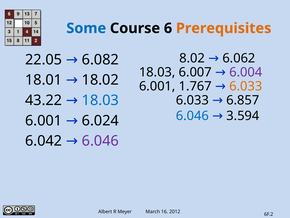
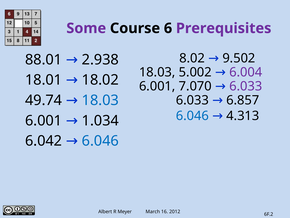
Some colour: blue -> purple (86, 28)
Prerequisites colour: orange -> purple (224, 28)
6.062: 6.062 -> 9.502 (239, 58)
22.05: 22.05 -> 88.01 (44, 59)
6.082: 6.082 -> 2.938 (100, 59)
6.007: 6.007 -> 5.002 (195, 72)
1.767: 1.767 -> 7.070 (195, 86)
6.033 colour: orange -> purple (246, 86)
43.22: 43.22 -> 49.74 (44, 100)
3.594: 3.594 -> 4.313 (243, 116)
6.024: 6.024 -> 1.034 (100, 120)
6.046 colour: purple -> blue (100, 141)
